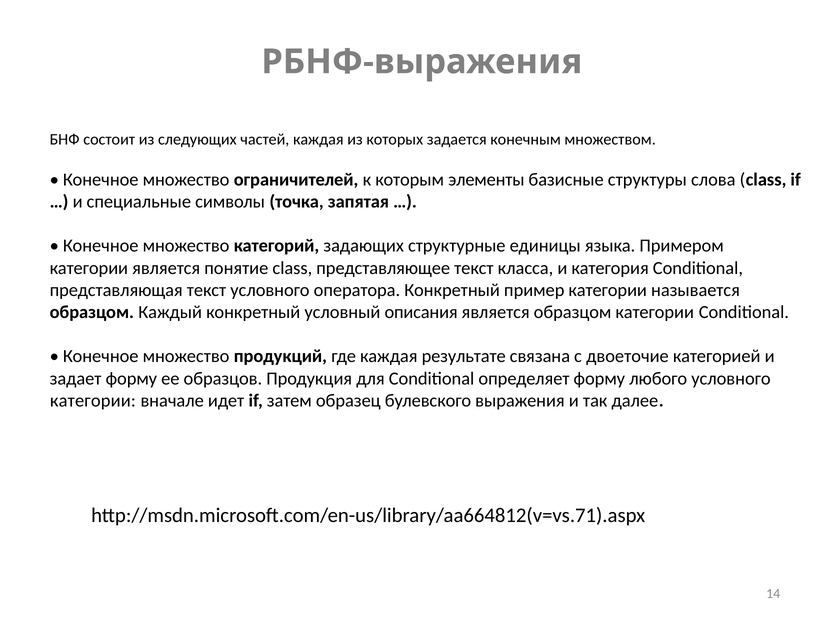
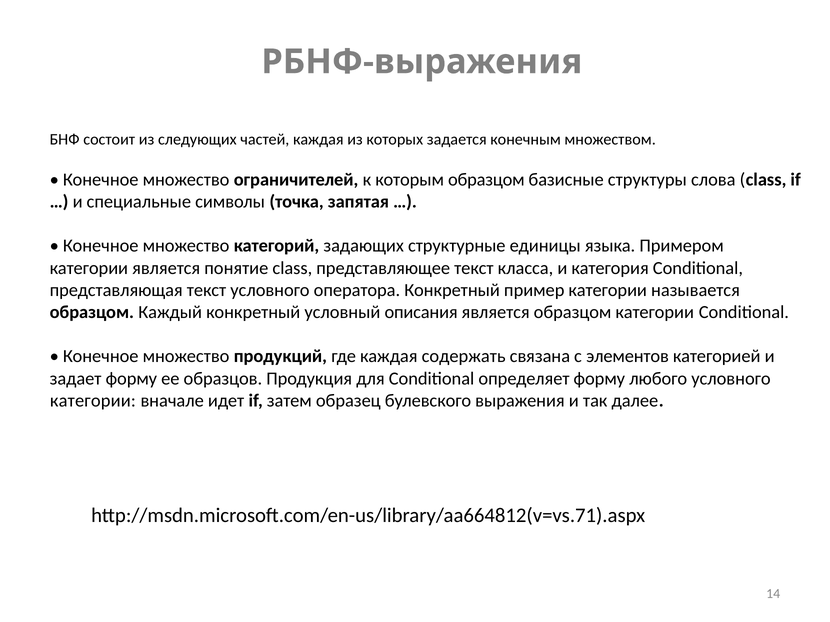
которым элементы: элементы -> образцом (486, 180)
результате: результате -> содержать (464, 357)
двоеточие: двоеточие -> элементов (628, 357)
